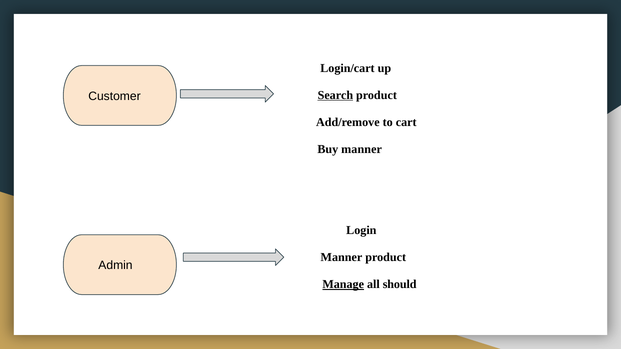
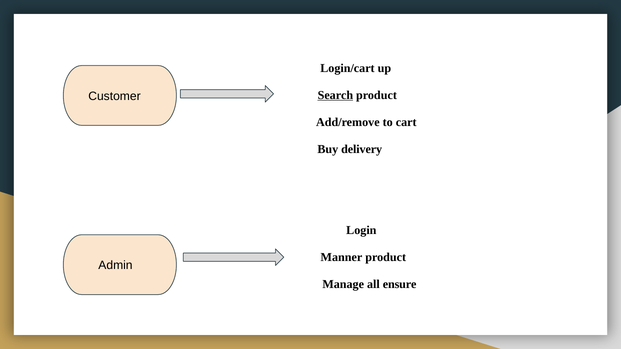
Buy manner: manner -> delivery (362, 149)
Manage underline: present -> none (343, 285)
should: should -> ensure (400, 285)
